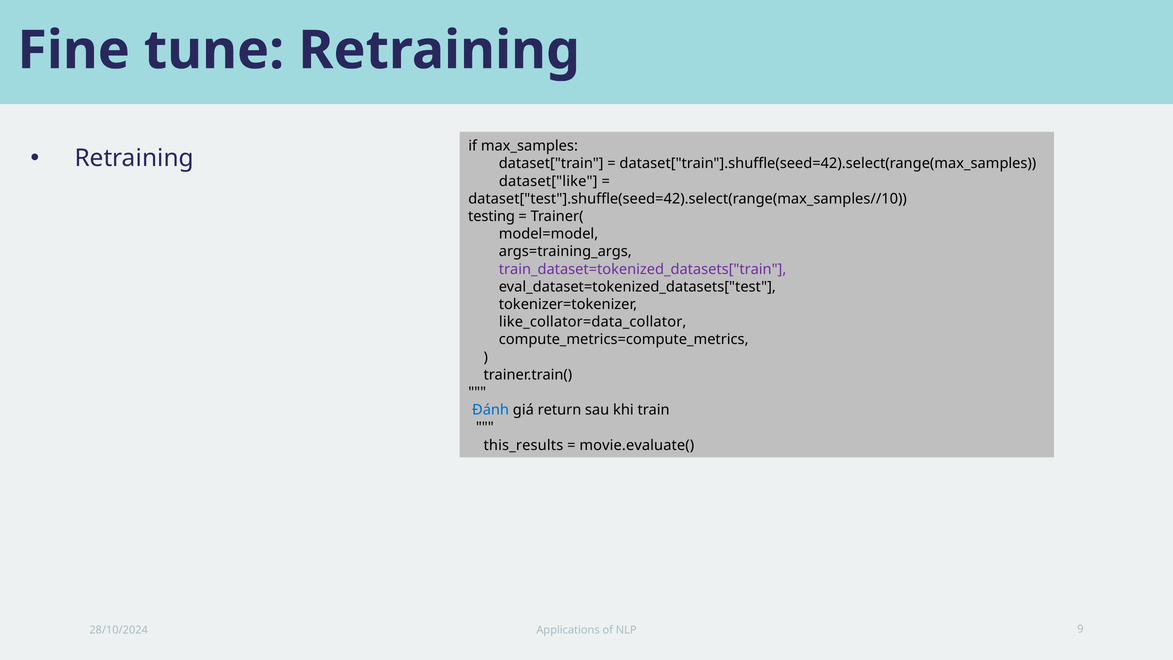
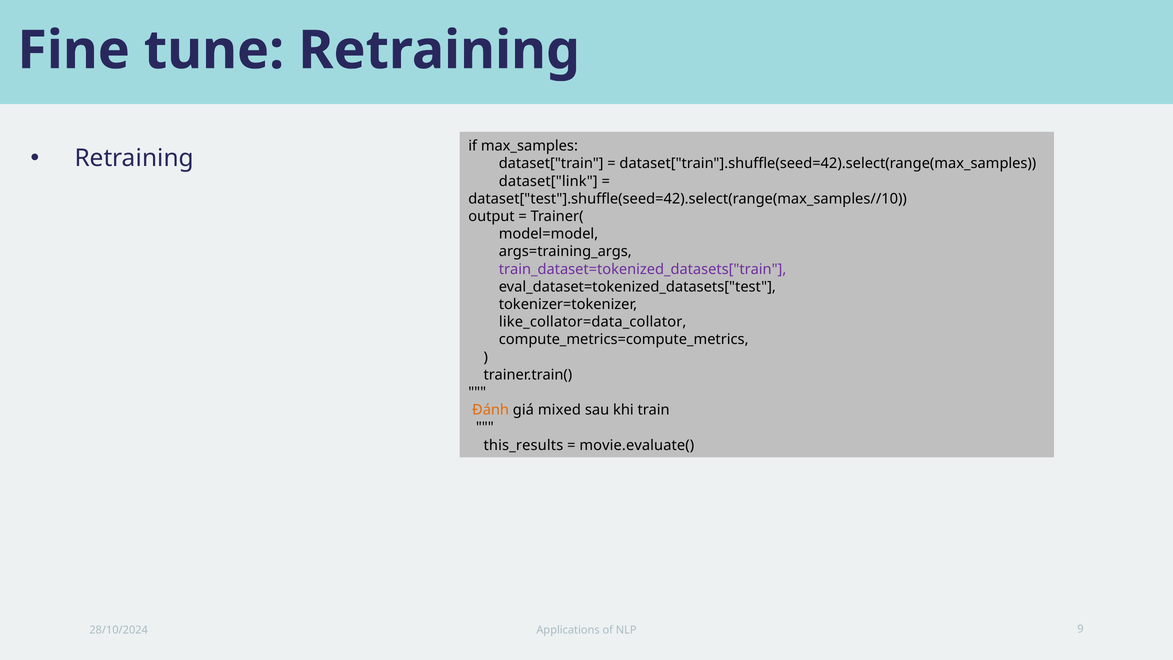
dataset["like: dataset["like -> dataset["link (548, 181)
testing: testing -> output (491, 216)
Đánh colour: blue -> orange (491, 410)
return: return -> mixed (559, 410)
